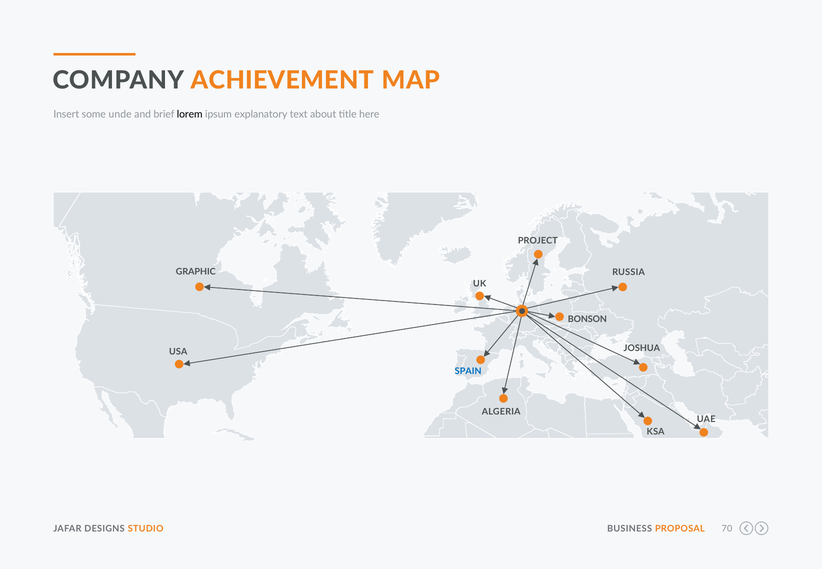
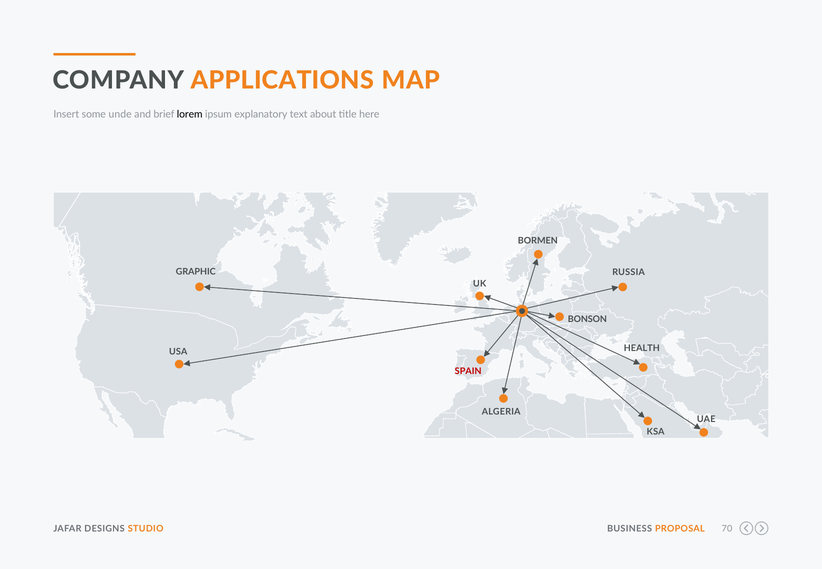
ACHIEVEMENT: ACHIEVEMENT -> APPLICATIONS (282, 81)
PROJECT: PROJECT -> BORMEN (538, 241)
JOSHUA: JOSHUA -> HEALTH (642, 348)
SPAIN colour: blue -> red (468, 371)
